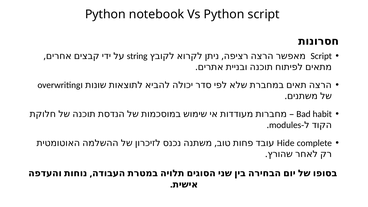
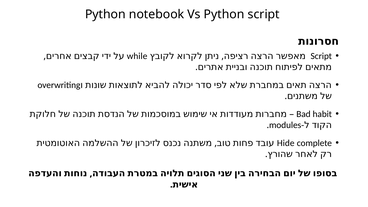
string: string -> while (137, 56)
